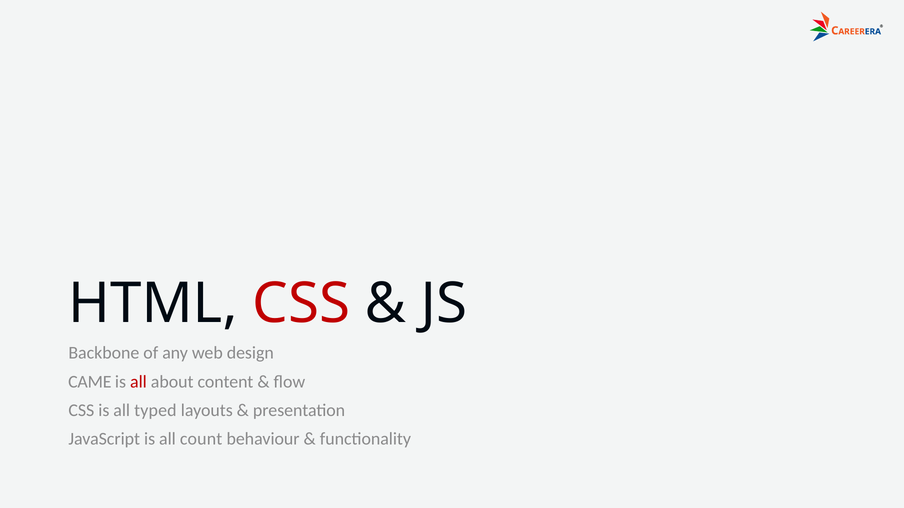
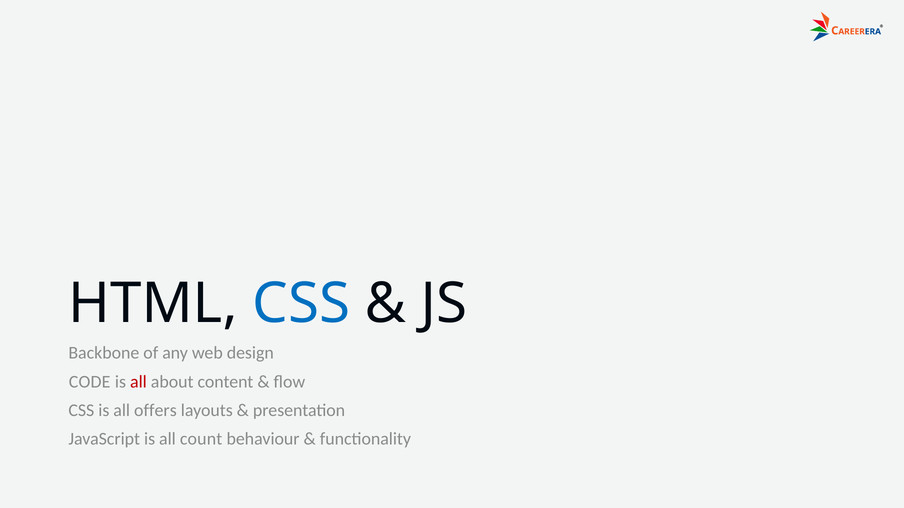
CSS colour: red -> blue (301, 304)
CAME: CAME -> CODE (90, 382)
typed: typed -> offers (155, 411)
